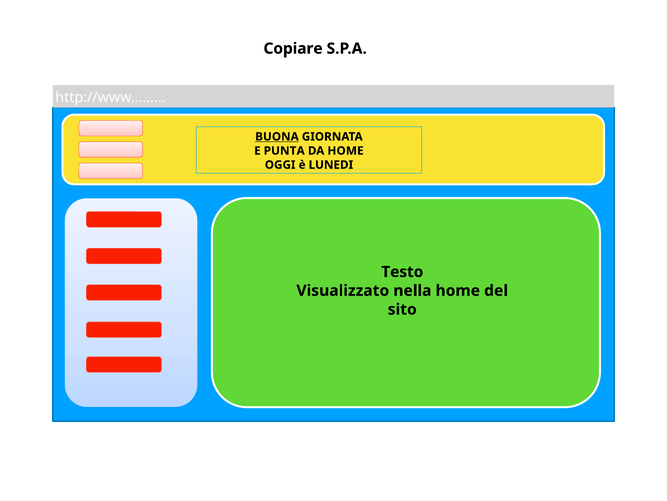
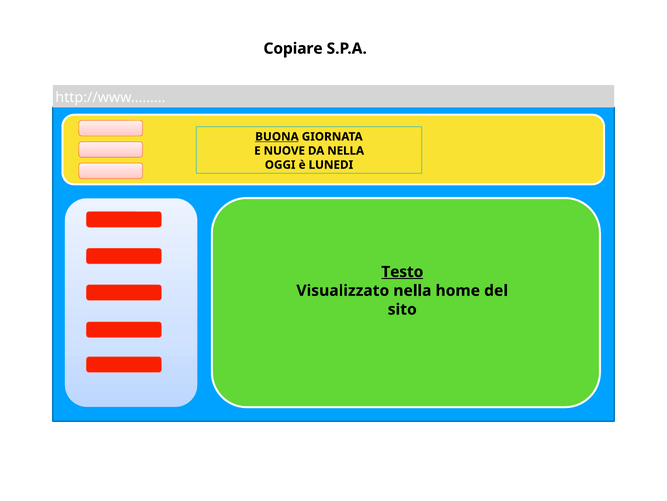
PUNTA: PUNTA -> NUOVE (284, 151)
DA HOME: HOME -> NELLA (346, 151)
Testo underline: none -> present (402, 271)
